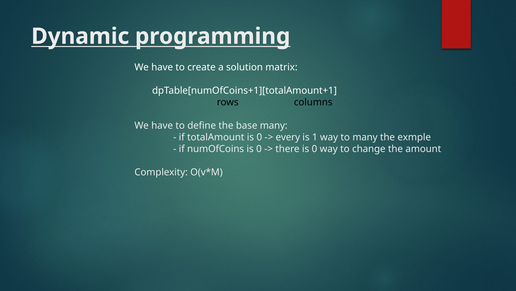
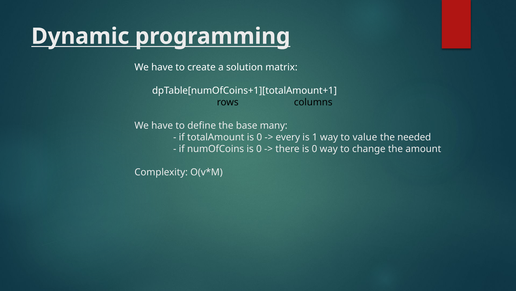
to many: many -> value (365, 137)
exmple: exmple -> needed (414, 137)
